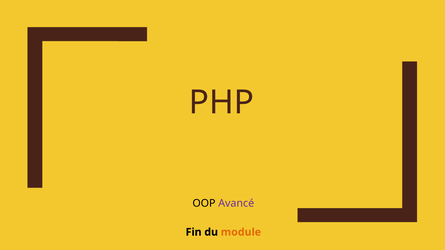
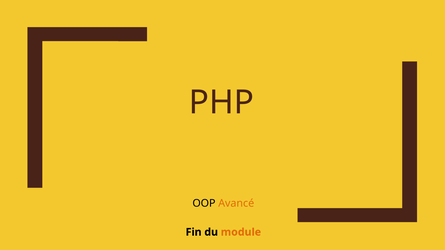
Avancé colour: purple -> orange (236, 204)
